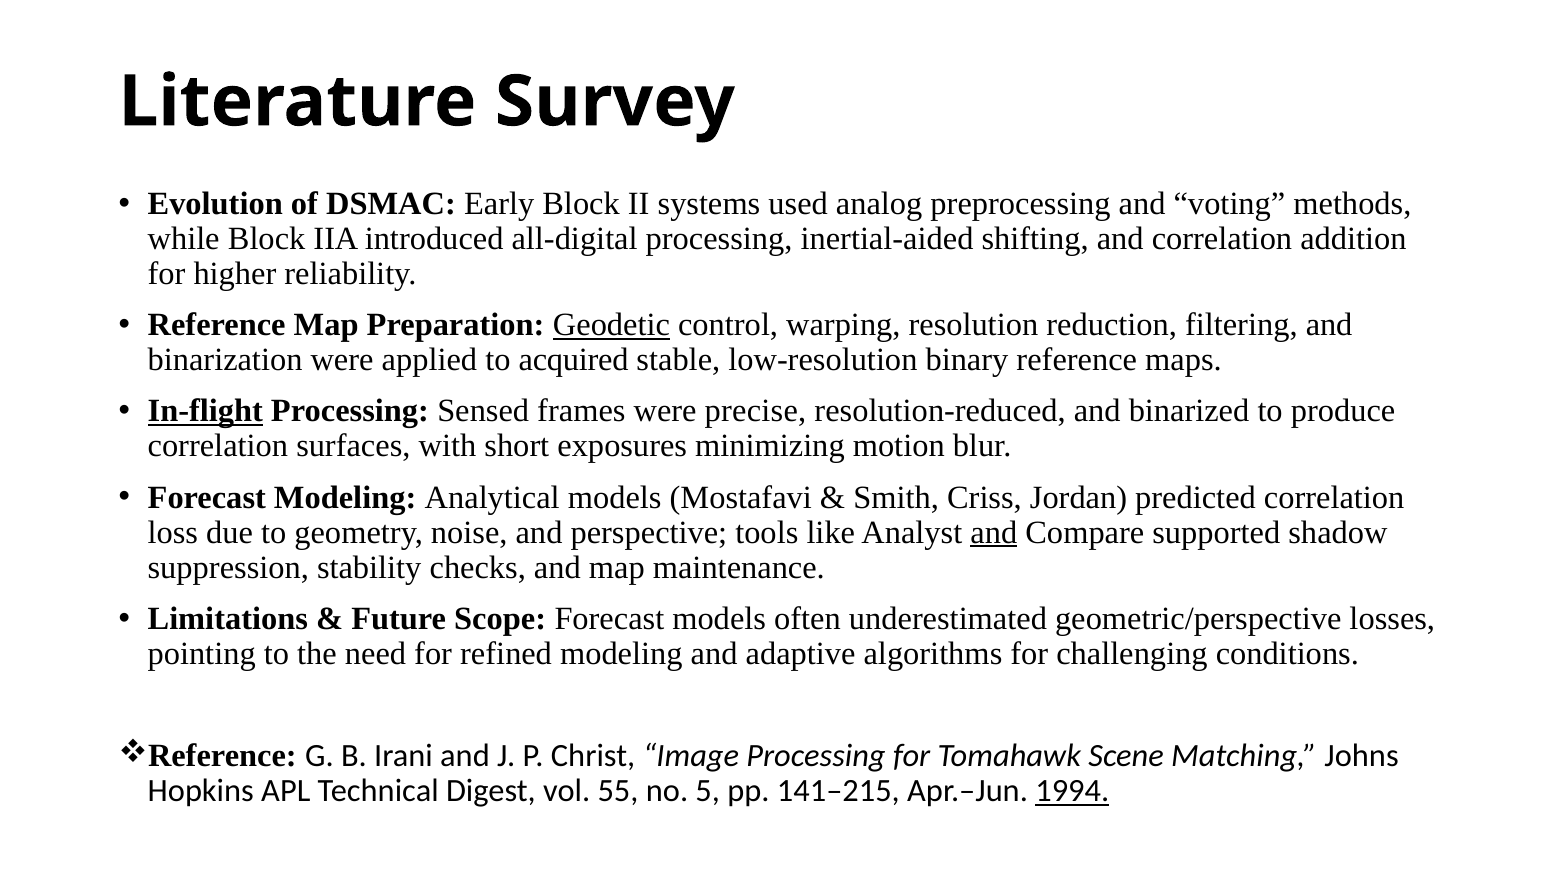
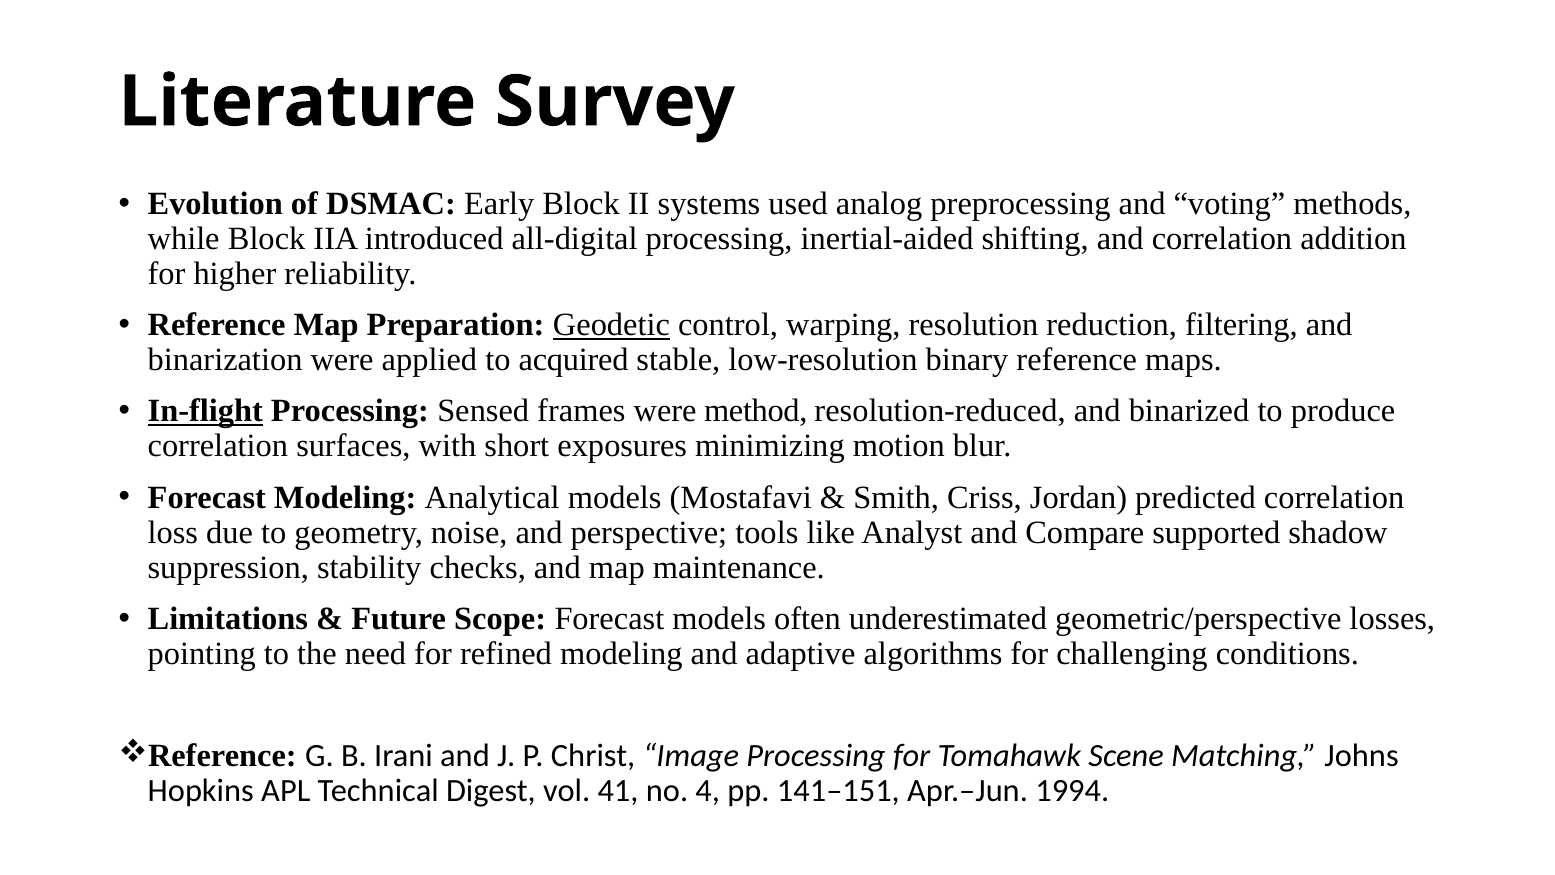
precise: precise -> method (756, 411)
and underline: present -> none (994, 532)
55: 55 -> 41 (618, 791)
5: 5 -> 4 (708, 791)
141–215: 141–215 -> 141–151 (838, 791)
1994 underline: present -> none (1072, 791)
